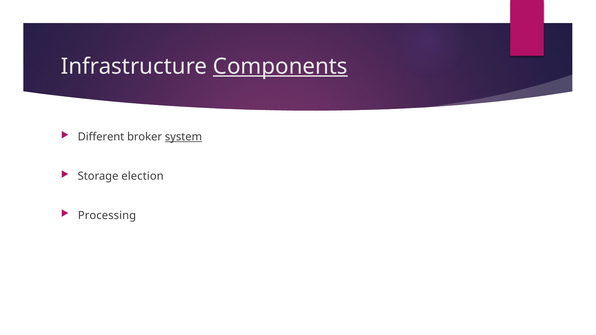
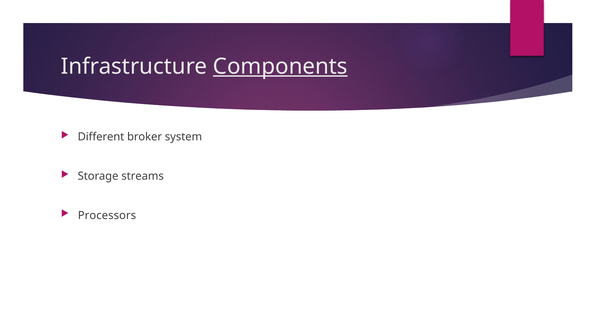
system underline: present -> none (183, 137)
election: election -> streams (143, 176)
Processing: Processing -> Processors (107, 215)
